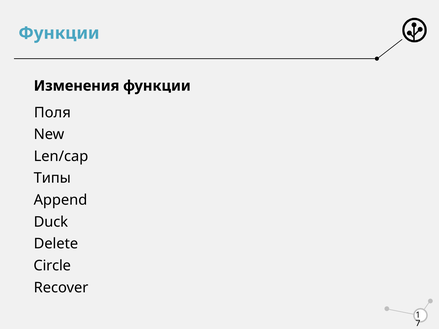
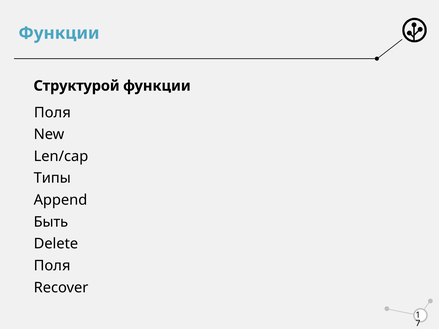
Изменения: Изменения -> Структурой (77, 86)
Duck: Duck -> Быть (51, 222)
Circle: Circle -> Поля (52, 266)
